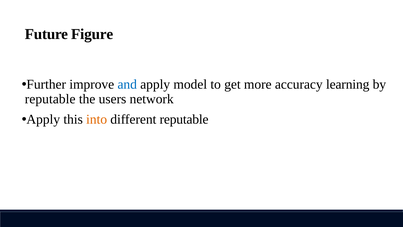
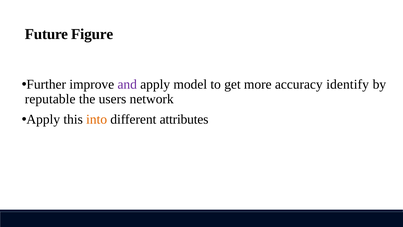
and colour: blue -> purple (127, 84)
learning: learning -> identify (348, 84)
different reputable: reputable -> attributes (184, 119)
